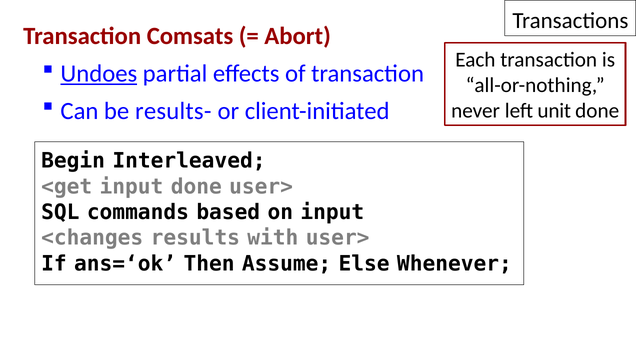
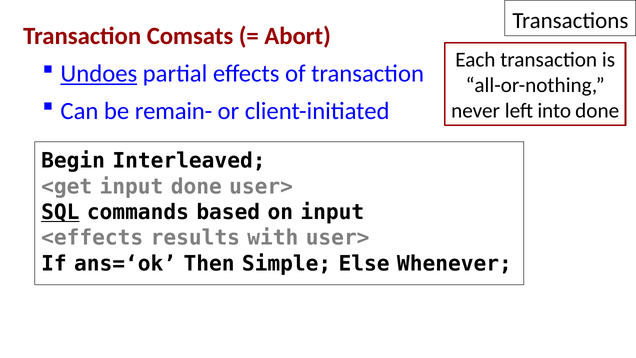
results-: results- -> remain- (173, 111)
unit: unit -> into (554, 111)
SQL underline: none -> present (60, 212)
<changes: <changes -> <effects (92, 238)
Assume: Assume -> Simple (287, 263)
